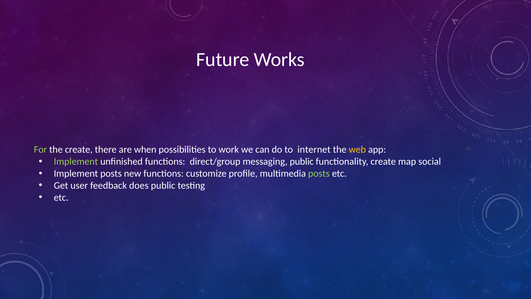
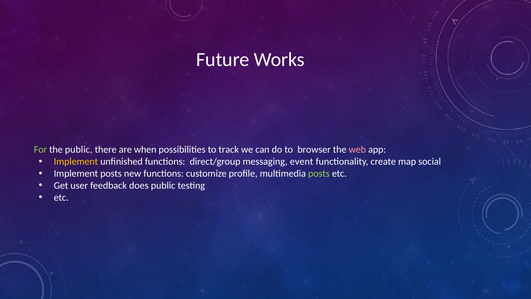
the create: create -> public (79, 150)
work: work -> track (229, 150)
internet: internet -> browser (314, 150)
web colour: yellow -> pink (357, 150)
Implement colour: light green -> yellow (76, 161)
messaging public: public -> event (302, 161)
